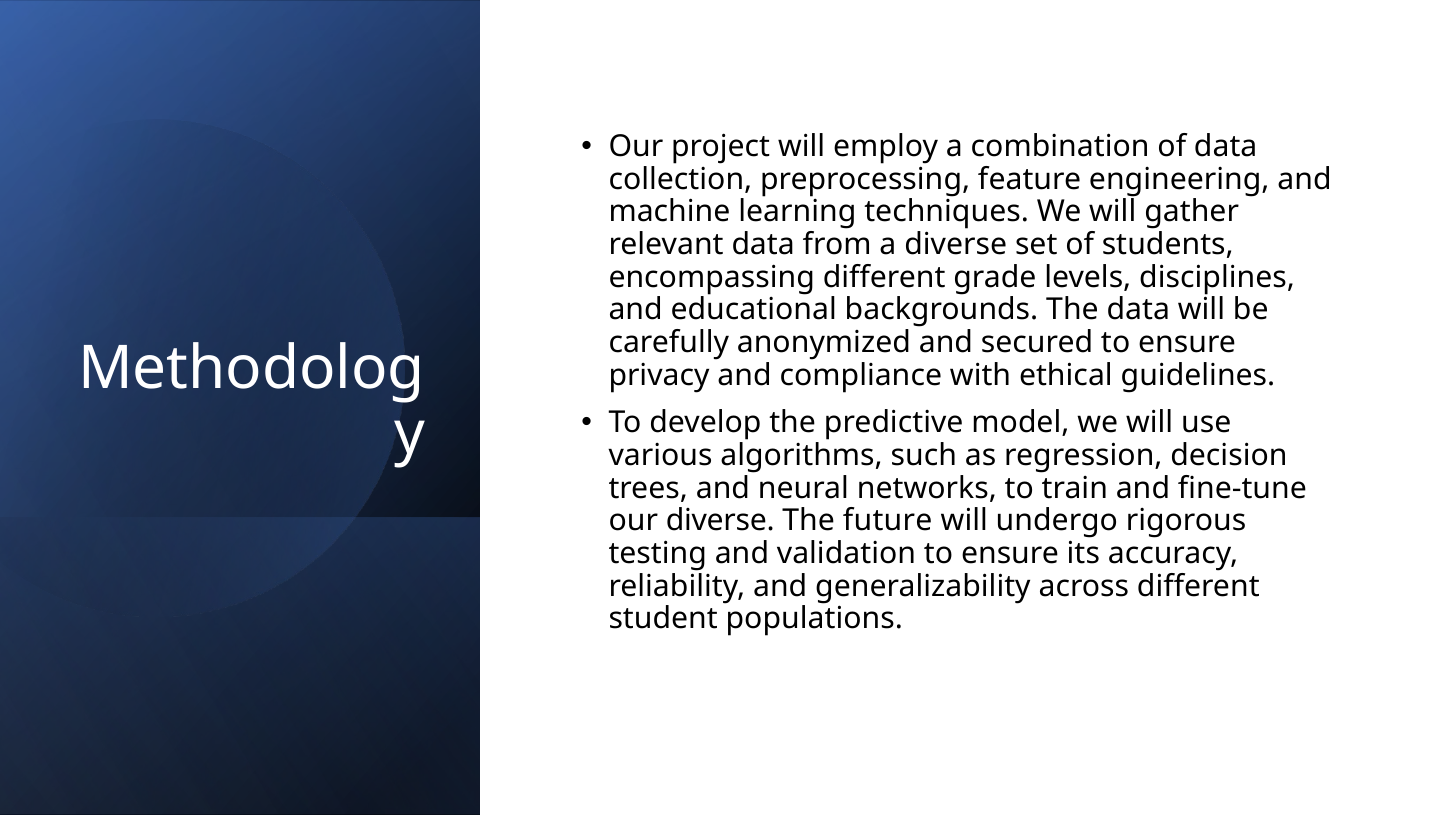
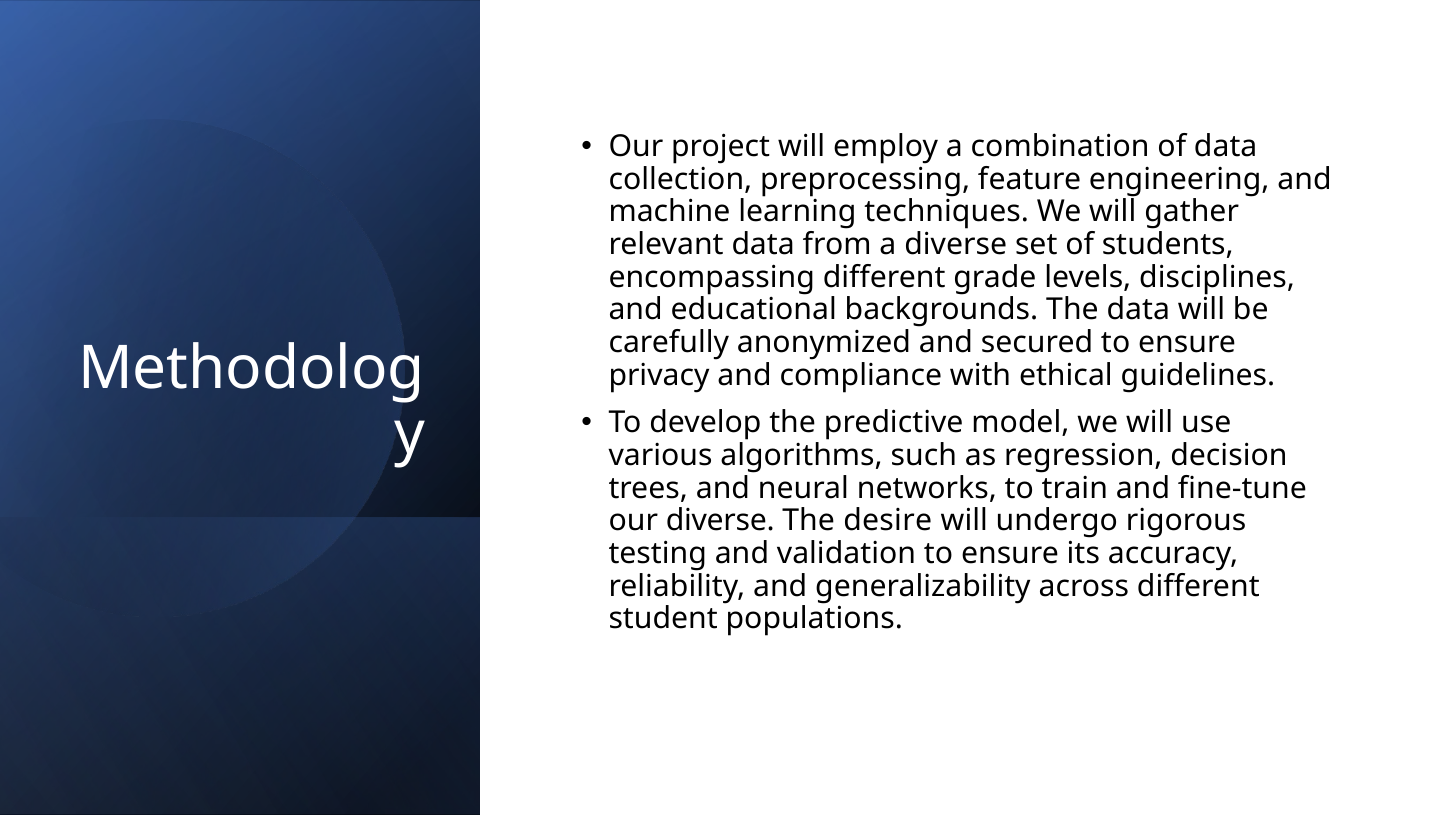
future: future -> desire (888, 521)
